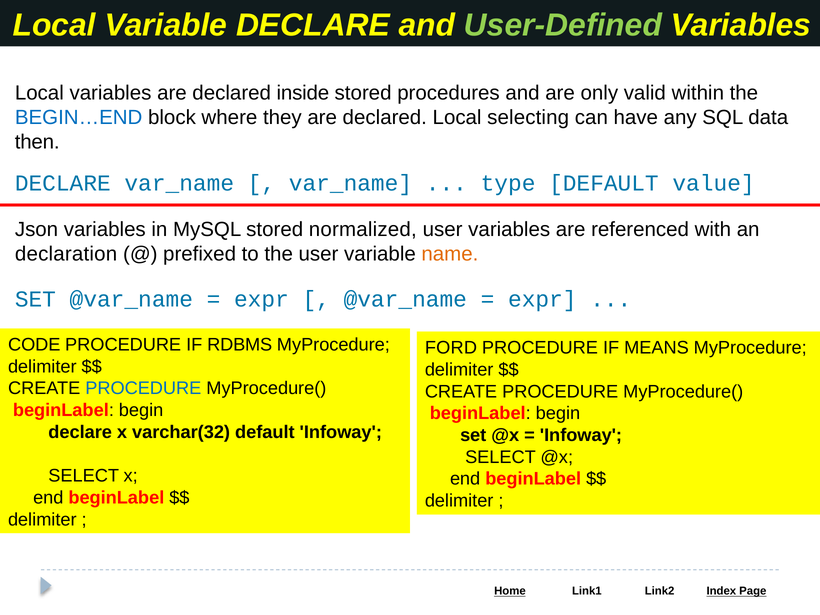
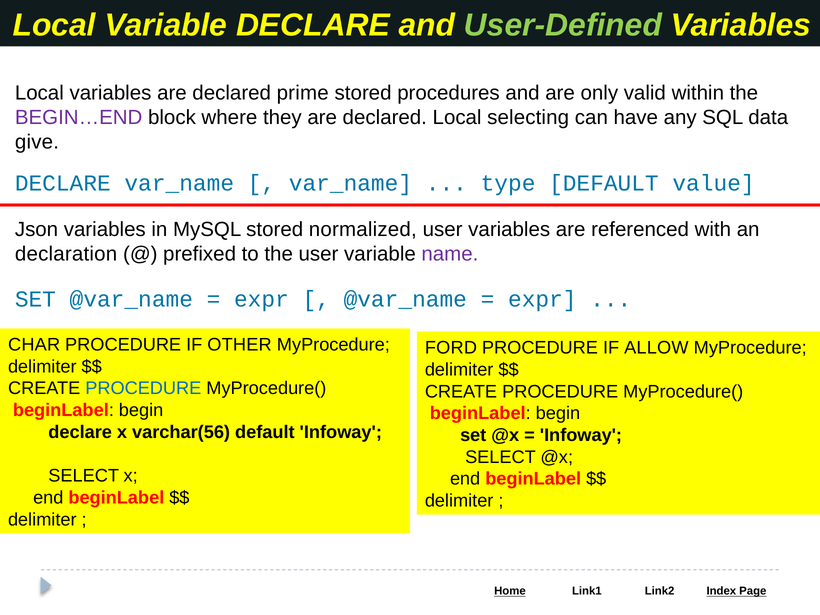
inside: inside -> prime (303, 93)
BEGIN…END colour: blue -> purple (79, 117)
then: then -> give (37, 142)
name colour: orange -> purple (450, 254)
CODE: CODE -> CHAR (34, 345)
RDBMS: RDBMS -> OTHER (240, 345)
MEANS: MEANS -> ALLOW (656, 348)
varchar(32: varchar(32 -> varchar(56 (181, 432)
